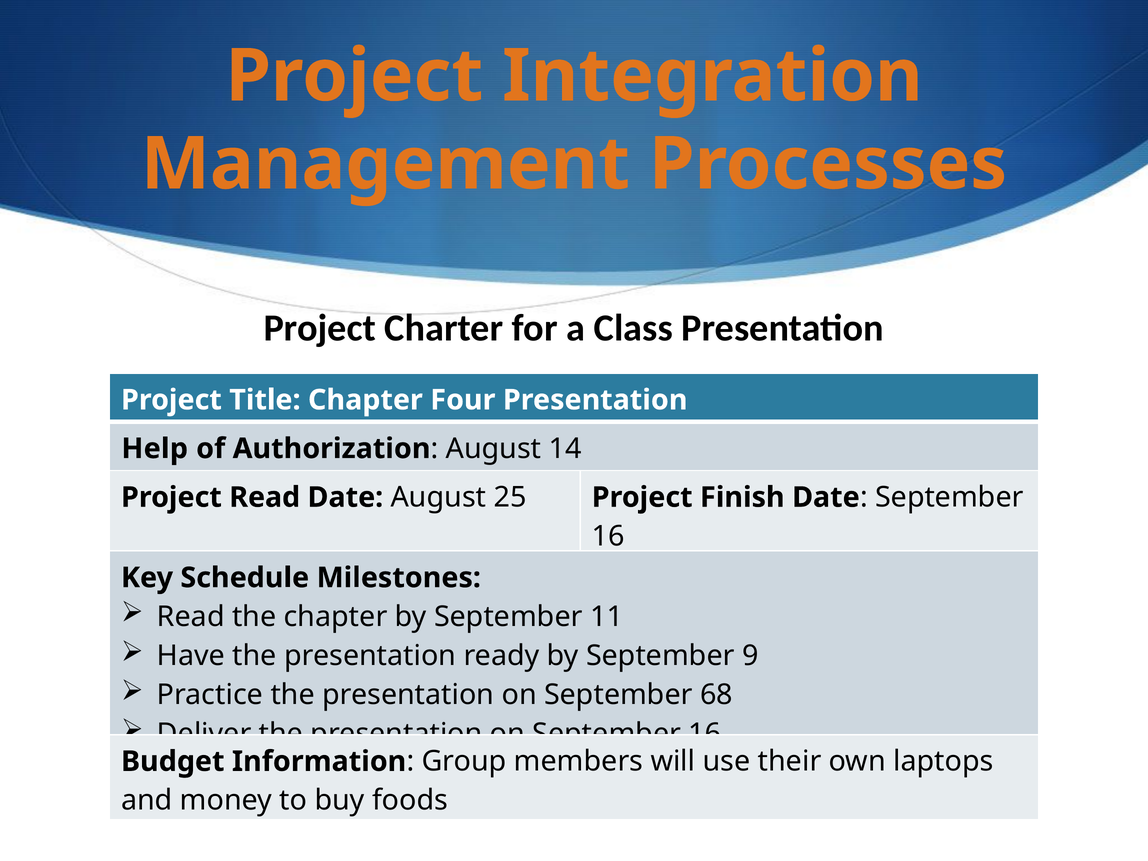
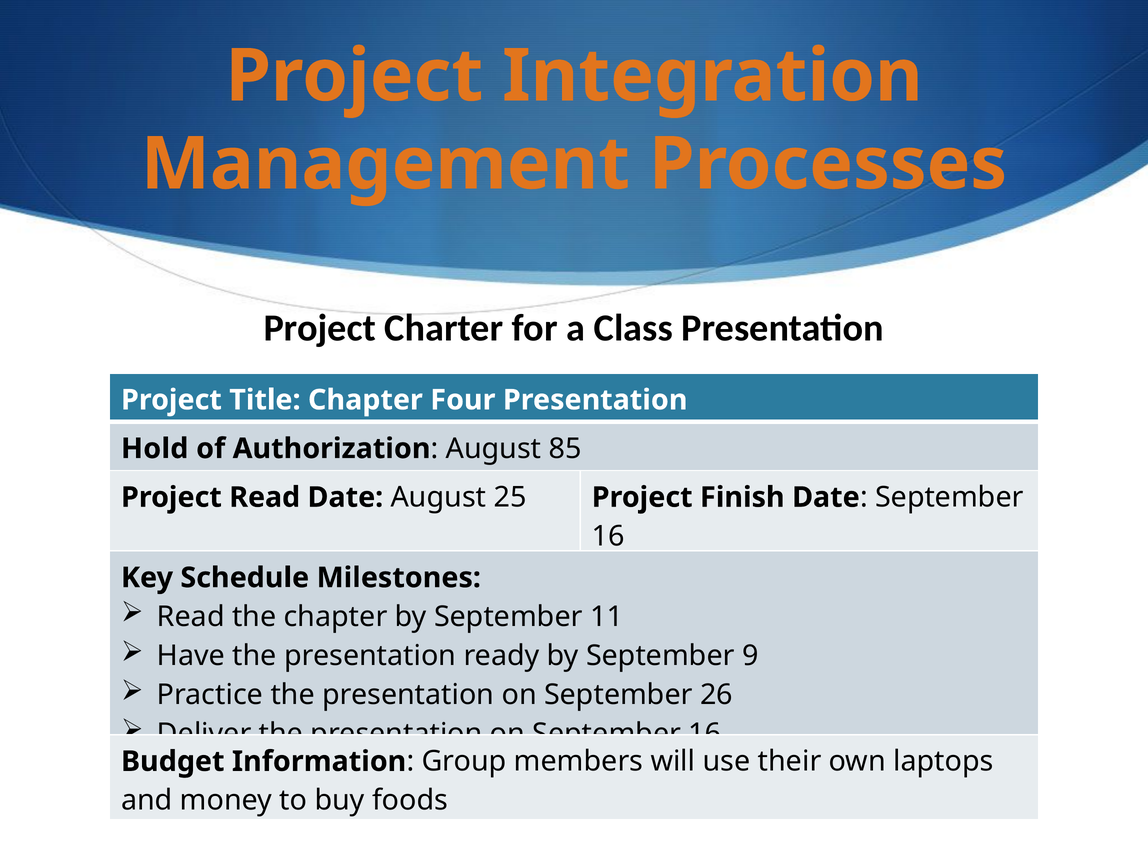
Help: Help -> Hold (155, 449)
14: 14 -> 85 (565, 449)
68: 68 -> 26 (716, 695)
